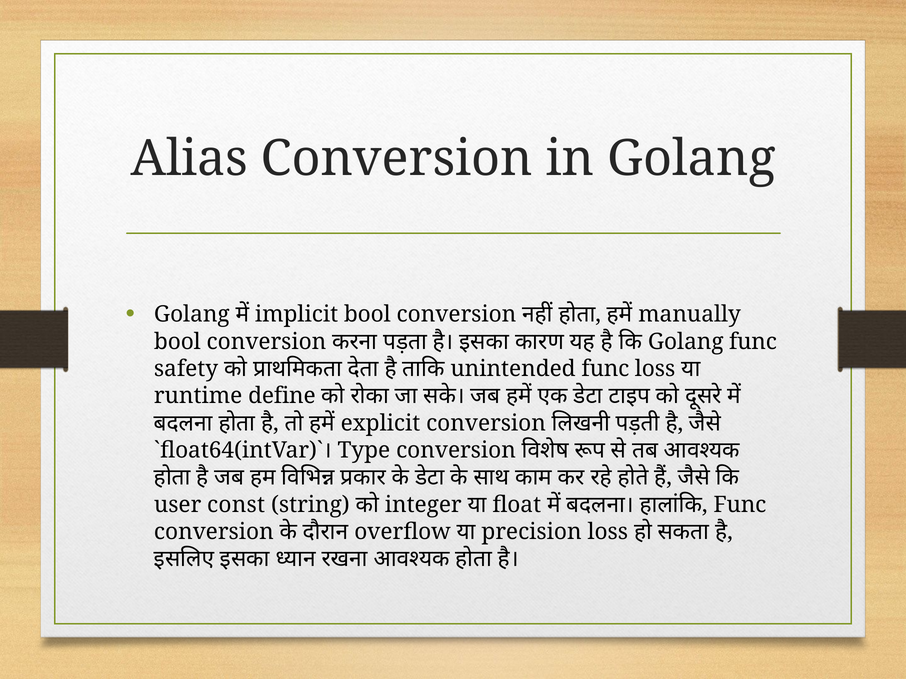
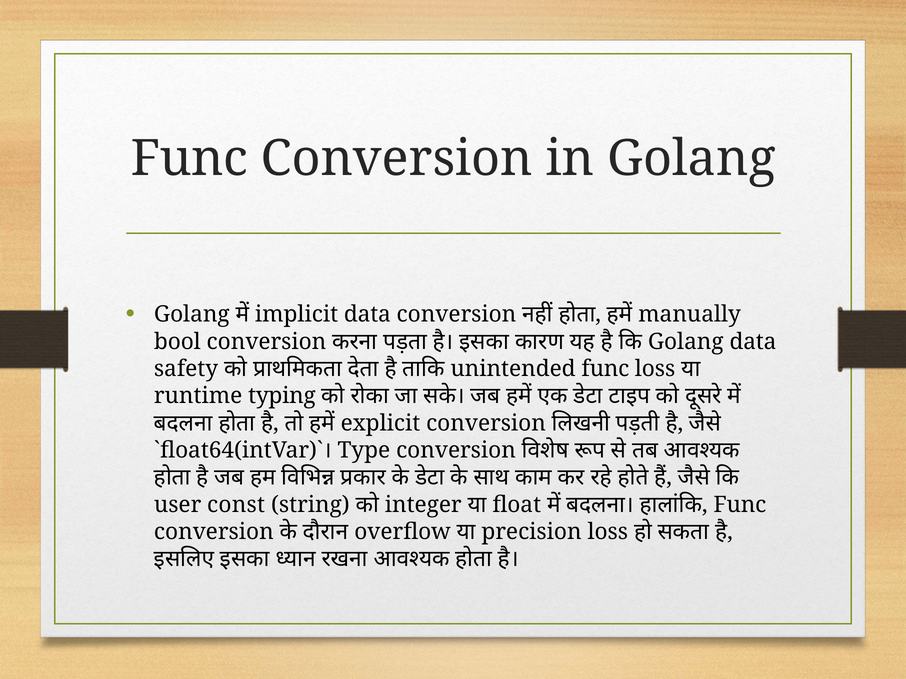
Alias: Alias -> Func (189, 159)
implicit bool: bool -> data (367, 315)
Golang func: func -> data (753, 342)
define: define -> typing (282, 396)
